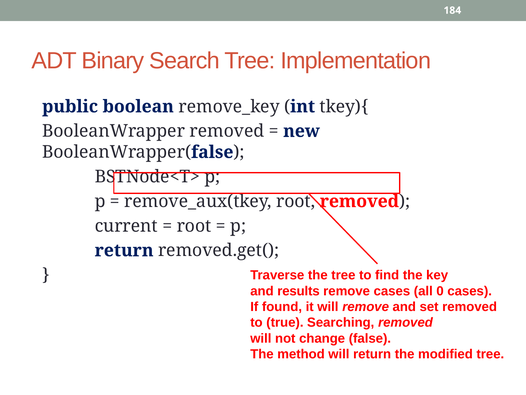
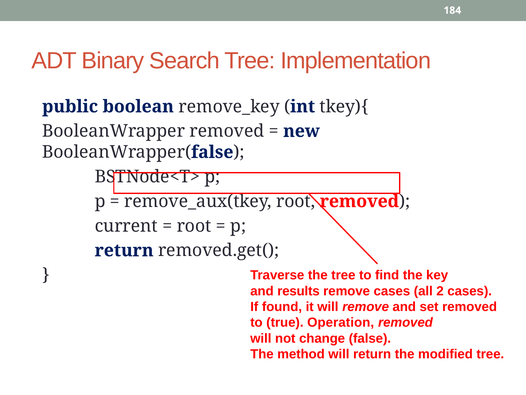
0: 0 -> 2 (440, 291)
Searching: Searching -> Operation (341, 322)
